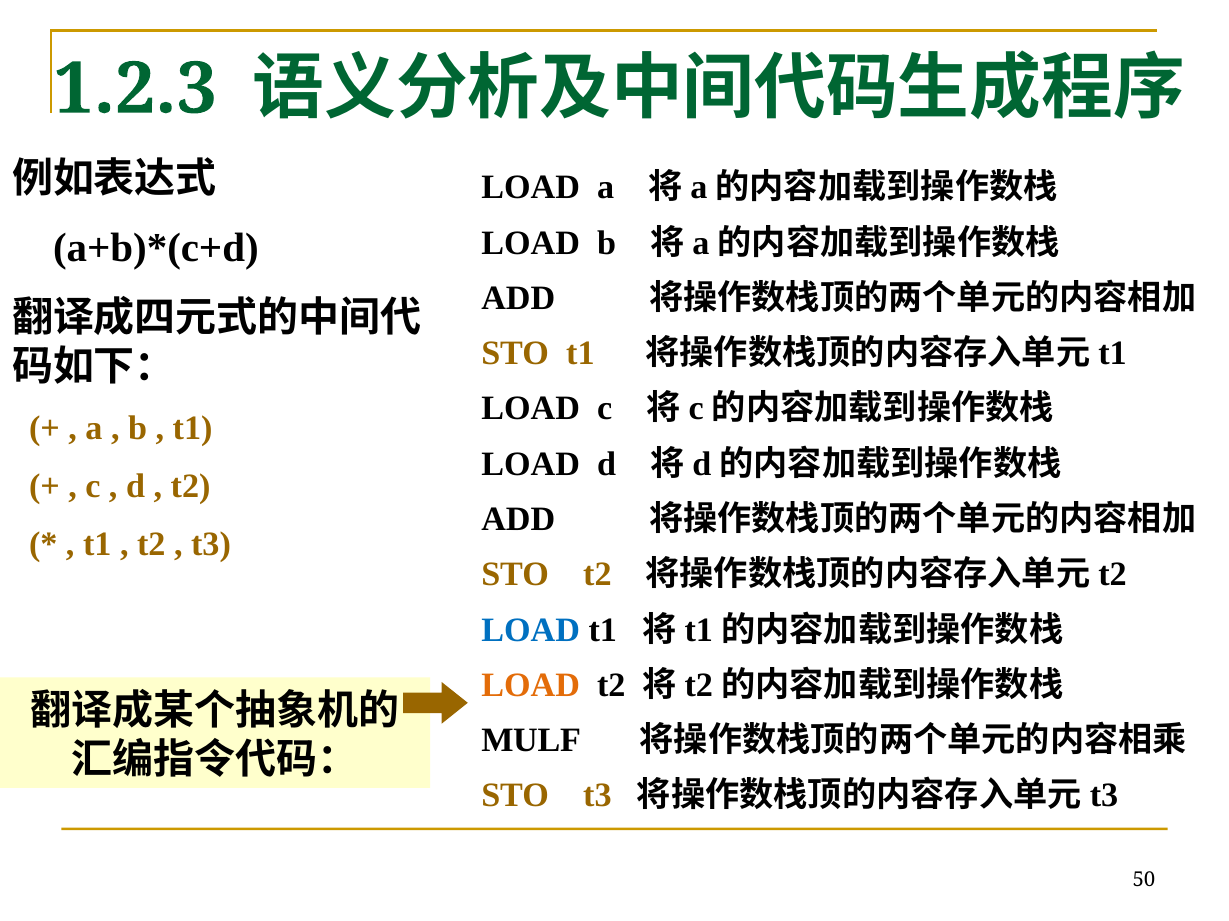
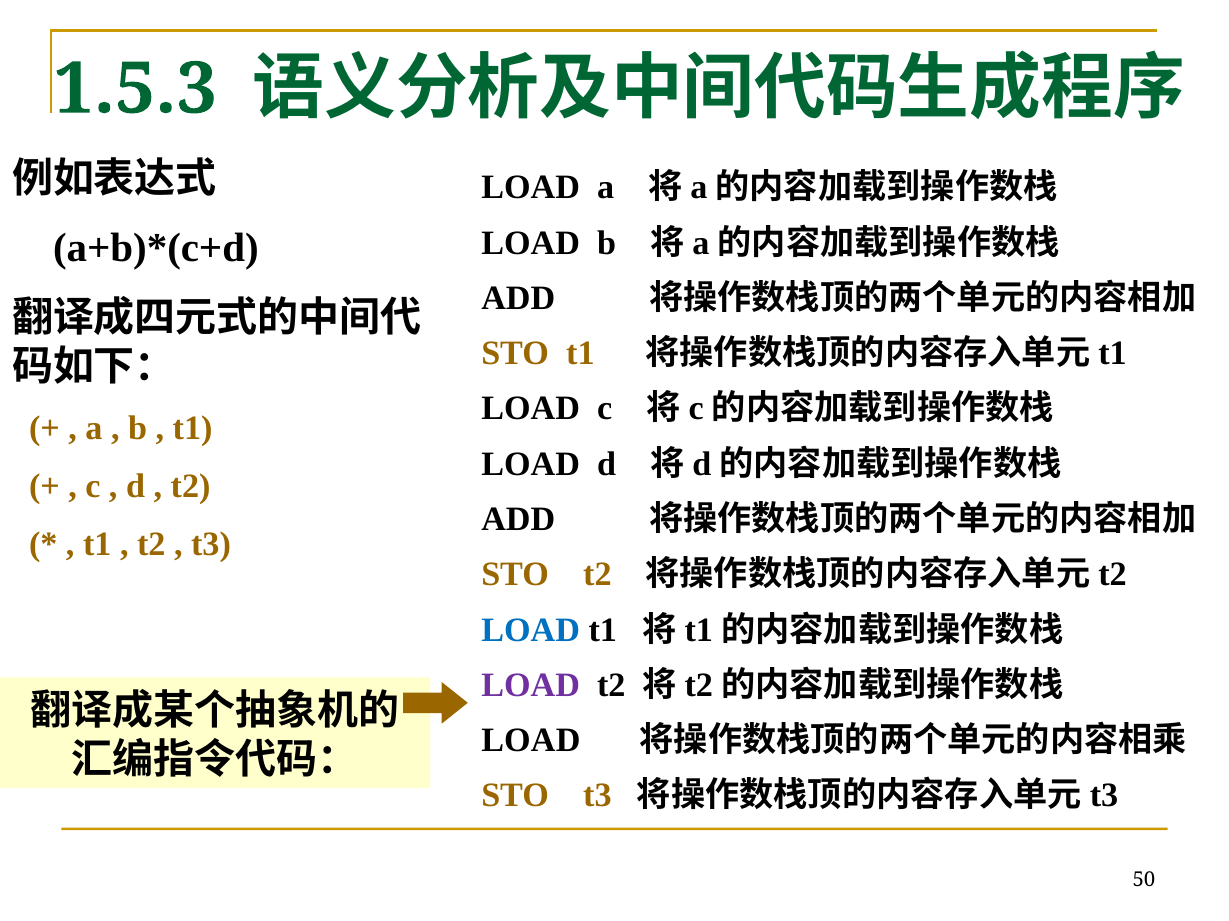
1.2.3: 1.2.3 -> 1.5.3 (135, 89)
LOAD colour: orange -> purple (531, 686)
MULF: MULF -> LOAD (531, 741)
